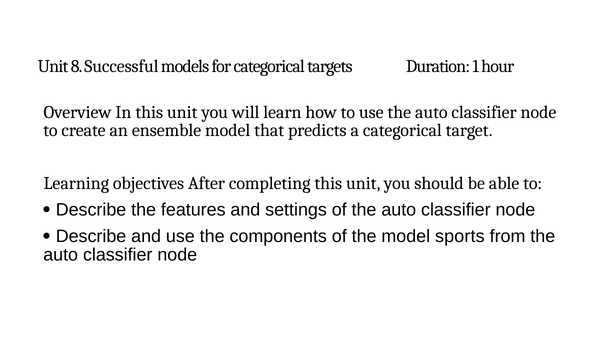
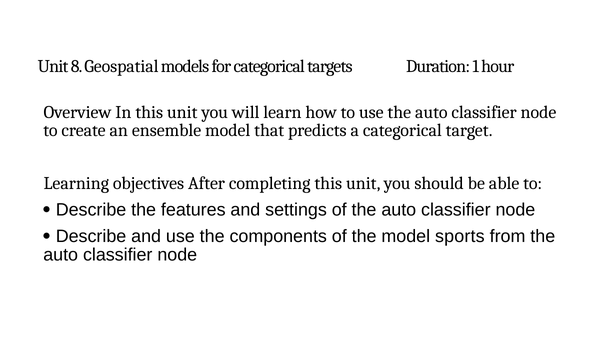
Successful: Successful -> Geospatial (121, 66)
